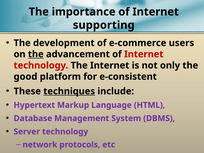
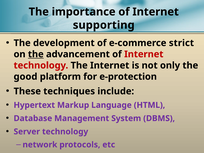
users: users -> strict (181, 43)
e-consistent: e-consistent -> e-protection (128, 77)
techniques underline: present -> none (69, 91)
